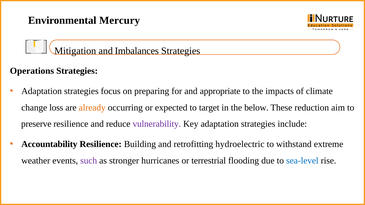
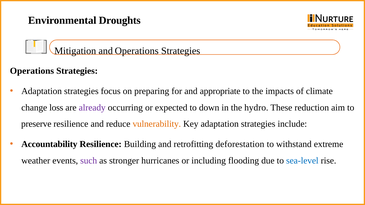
Mercury: Mercury -> Droughts (120, 20)
and Imbalances: Imbalances -> Operations (137, 51)
already colour: orange -> purple (92, 108)
target: target -> down (209, 108)
below: below -> hydro (256, 108)
vulnerability colour: purple -> orange (157, 124)
hydroelectric: hydroelectric -> deforestation (240, 144)
terrestrial: terrestrial -> including (209, 161)
